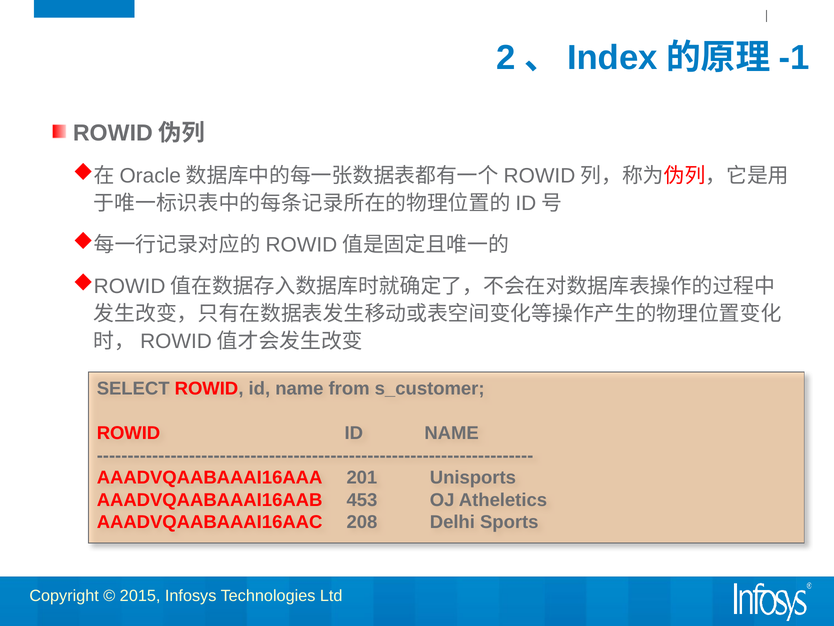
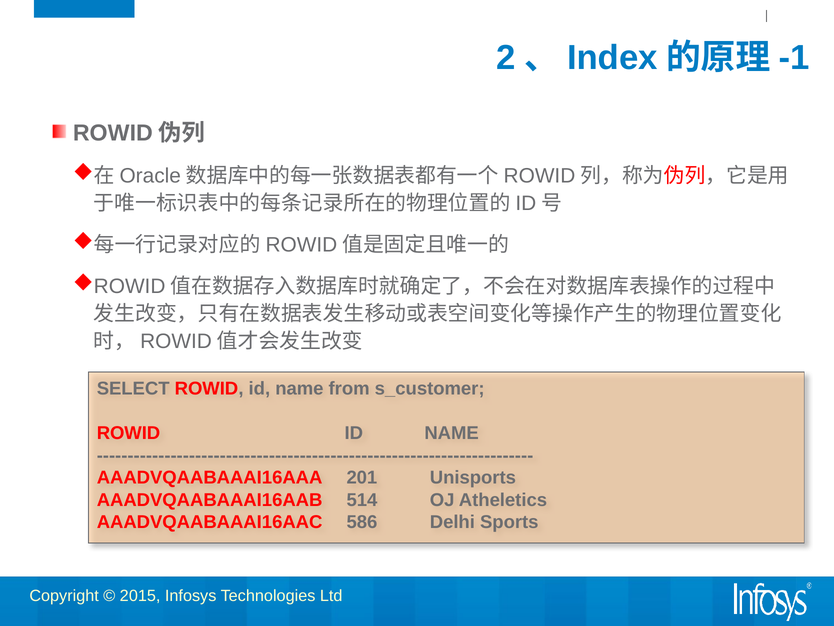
453: 453 -> 514 (362, 500)
208: 208 -> 586 (362, 522)
